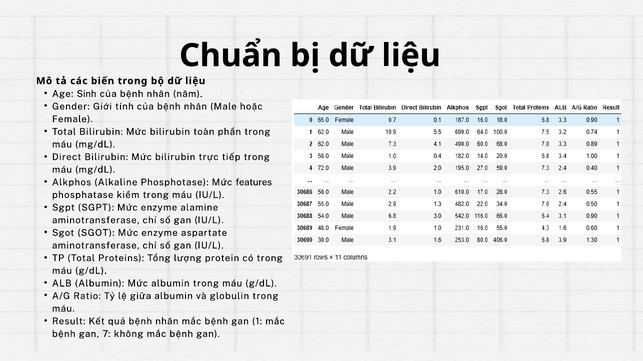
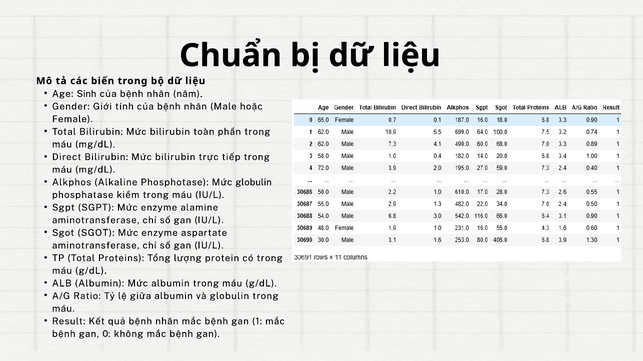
Mức features: features -> globulin (254, 183)
7: 7 -> 0 (106, 334)
